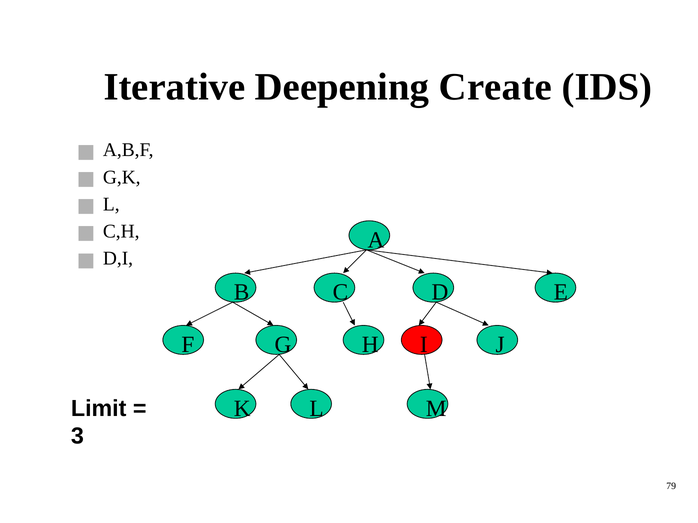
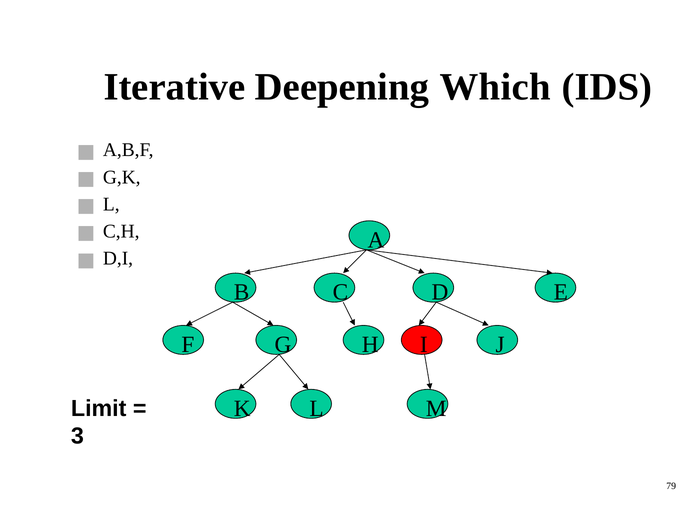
Create: Create -> Which (495, 87)
